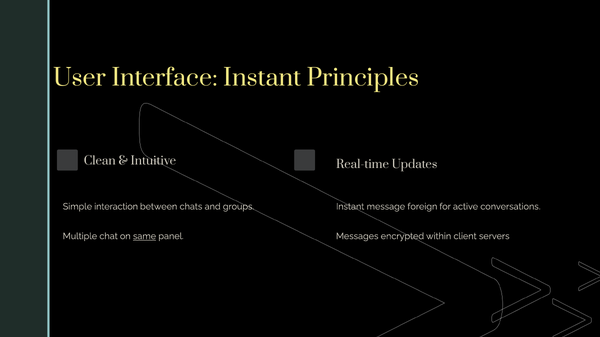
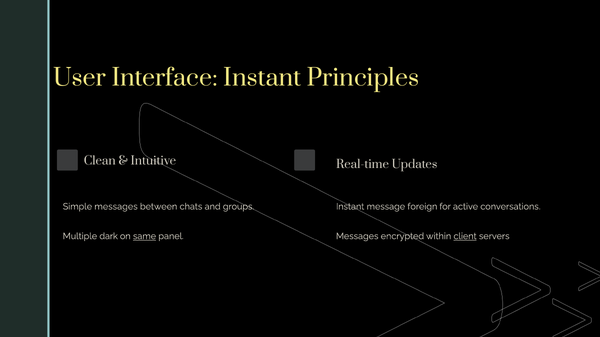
Simple interaction: interaction -> messages (116, 207)
chat: chat -> dark (109, 236)
client underline: none -> present (465, 236)
